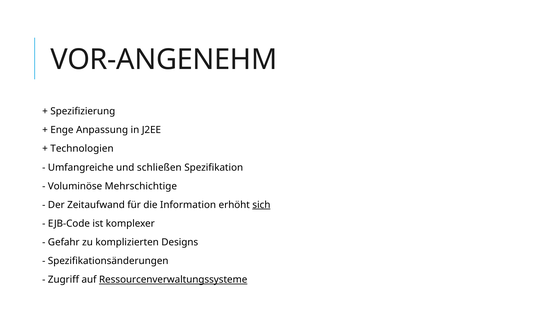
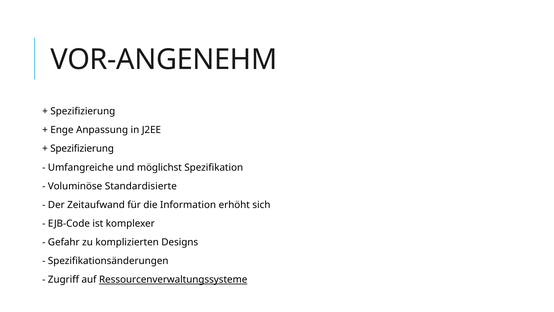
Technologien: Technologien -> Spezifizierung (82, 149)
schließen: schließen -> möglichst (159, 167)
Mehrschichtige: Mehrschichtige -> Standardisierte (141, 186)
sich underline: present -> none (261, 205)
